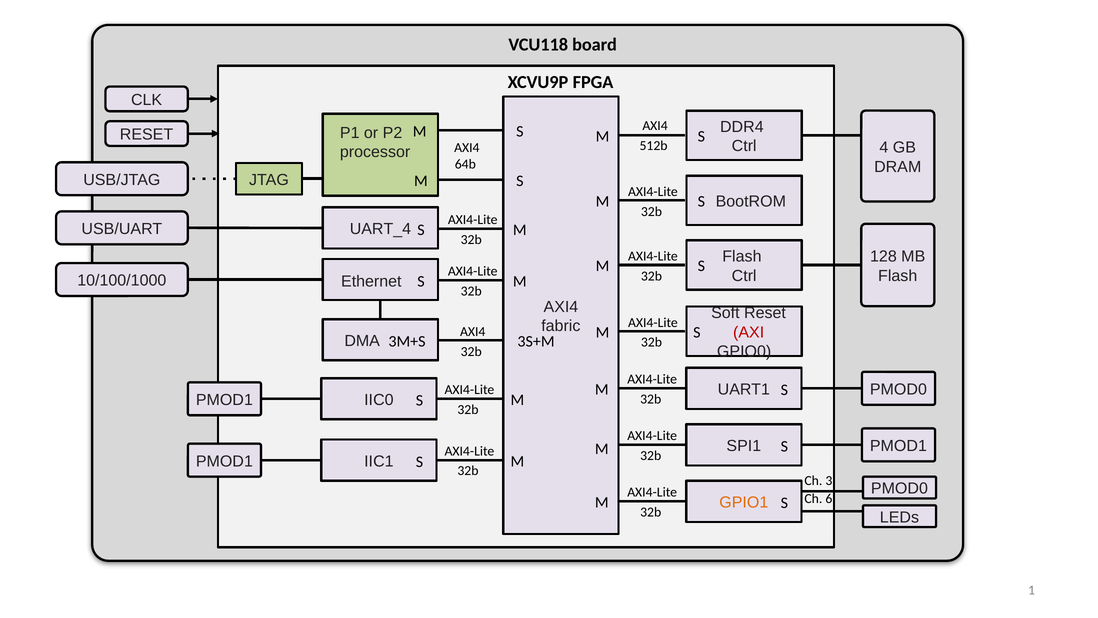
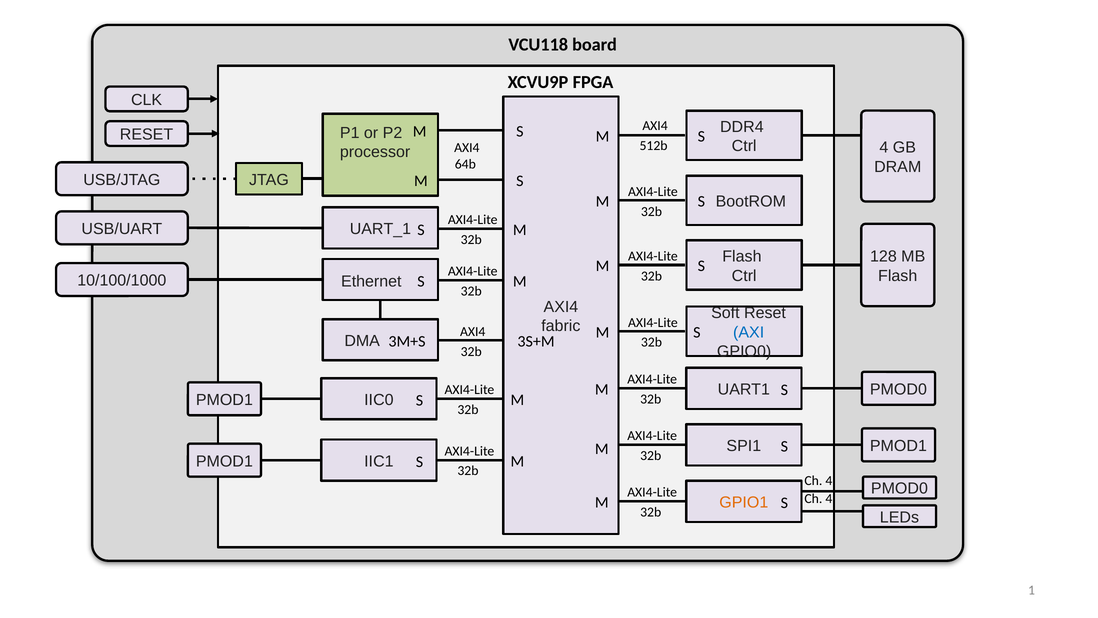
UART_4: UART_4 -> UART_1 (380, 229)
AXI colour: red -> blue (749, 332)
3: 3 -> 4 (829, 481)
6: 6 -> 4 (829, 499)
